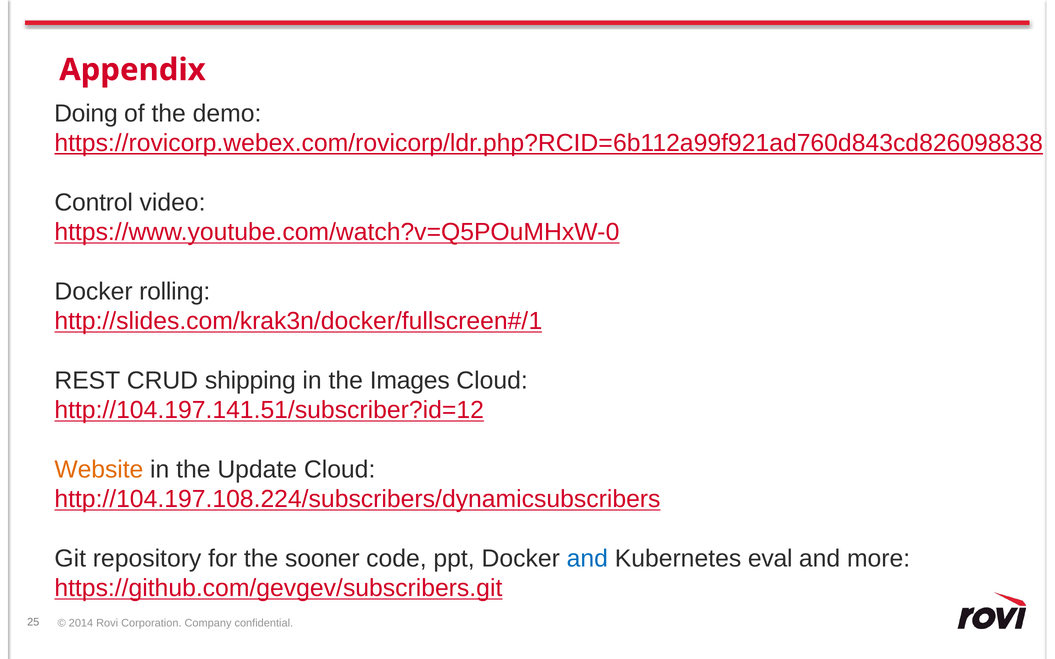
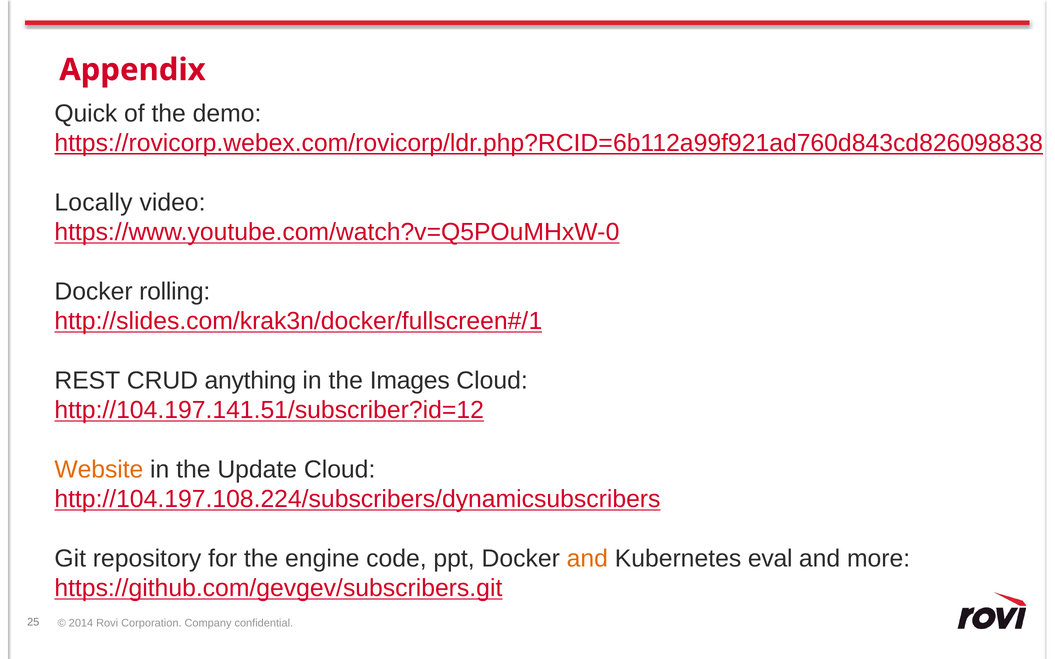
Doing: Doing -> Quick (86, 113)
Control: Control -> Locally (93, 203)
shipping: shipping -> anything (250, 381)
sooner: sooner -> engine (322, 559)
and colour: blue -> orange (587, 559)
